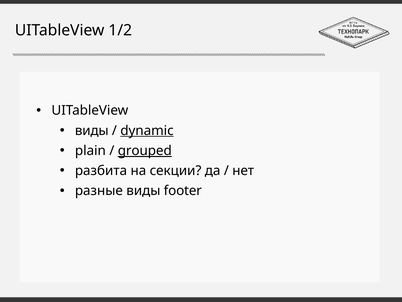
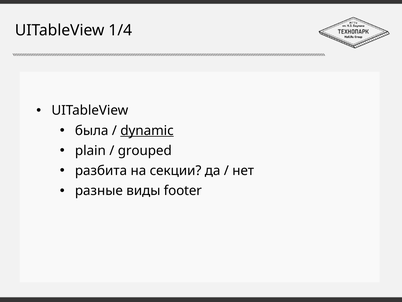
1/2: 1/2 -> 1/4 (120, 30)
виды: виды -> была (92, 130)
grouped underline: present -> none (145, 150)
